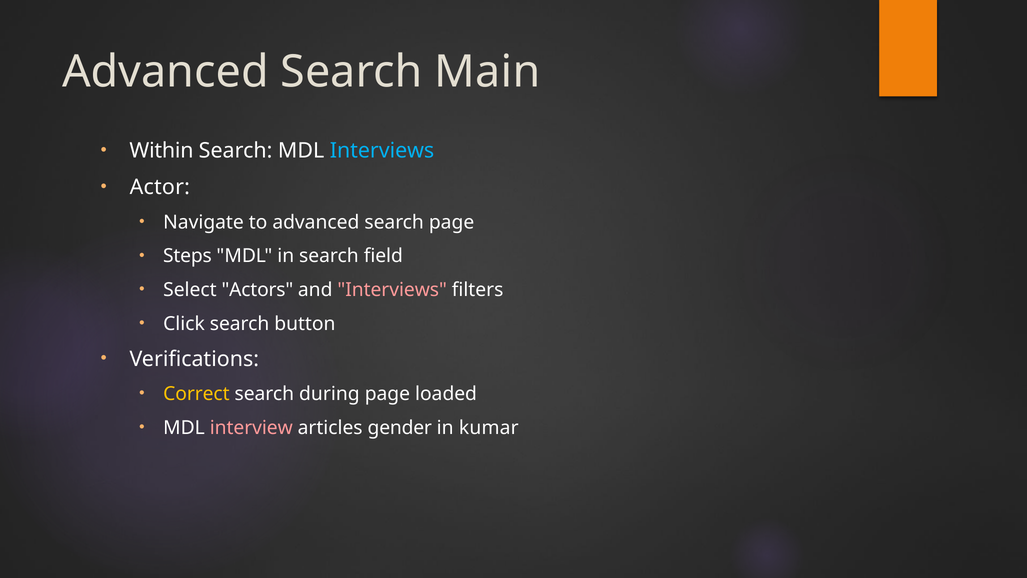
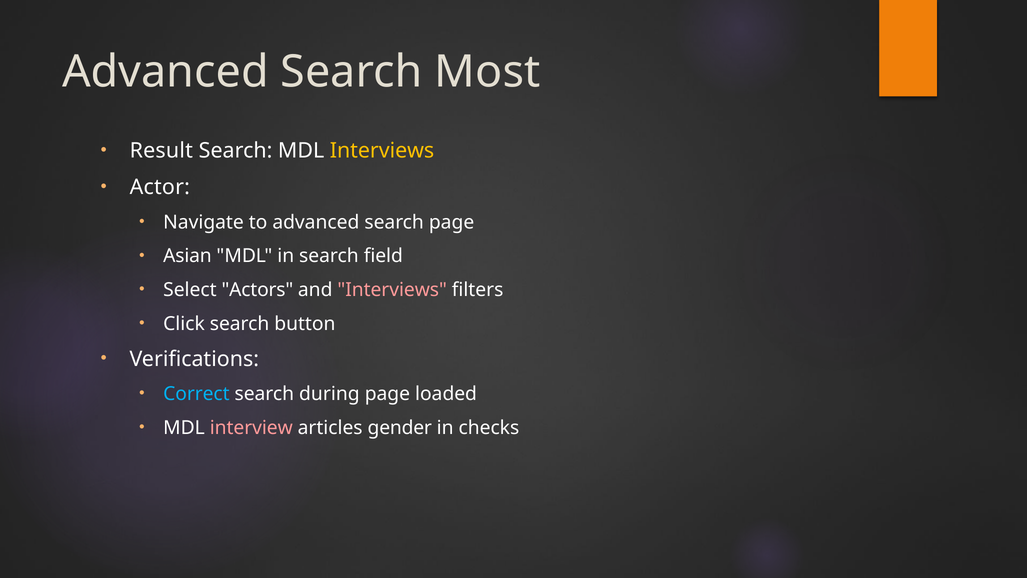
Main: Main -> Most (487, 72)
Within: Within -> Result (161, 151)
Interviews colour: light blue -> yellow (382, 151)
Steps: Steps -> Asian (187, 256)
Correct colour: yellow -> light blue (196, 394)
kumar: kumar -> checks (489, 428)
